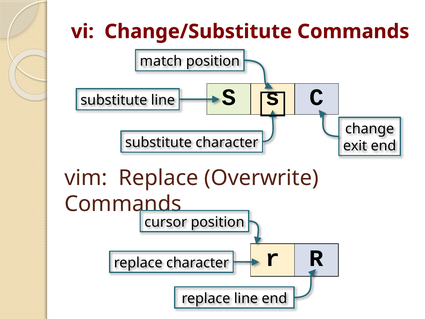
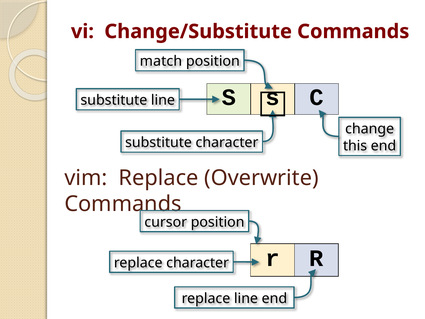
exit: exit -> this (355, 146)
